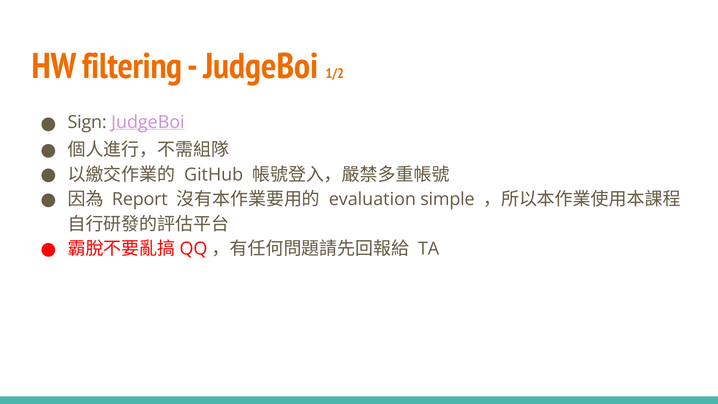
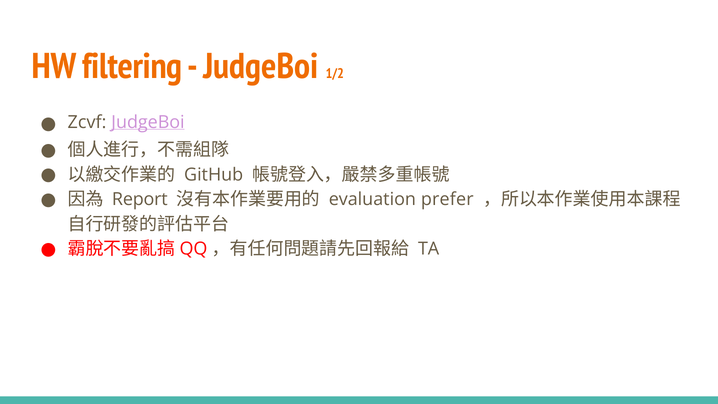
Sign: Sign -> Zcvf (87, 122)
simple: simple -> prefer (447, 199)
